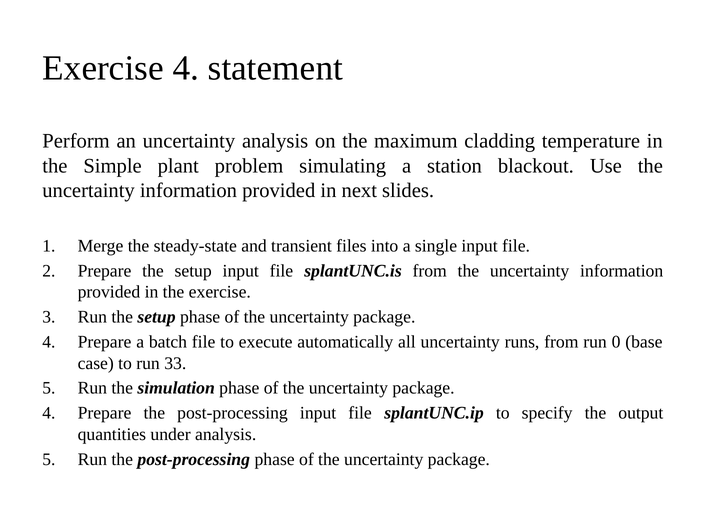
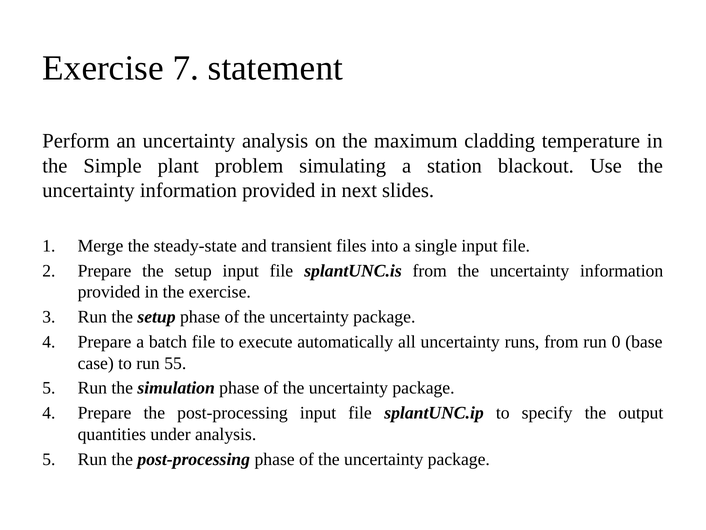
Exercise 4: 4 -> 7 (186, 68)
33: 33 -> 55 (175, 363)
